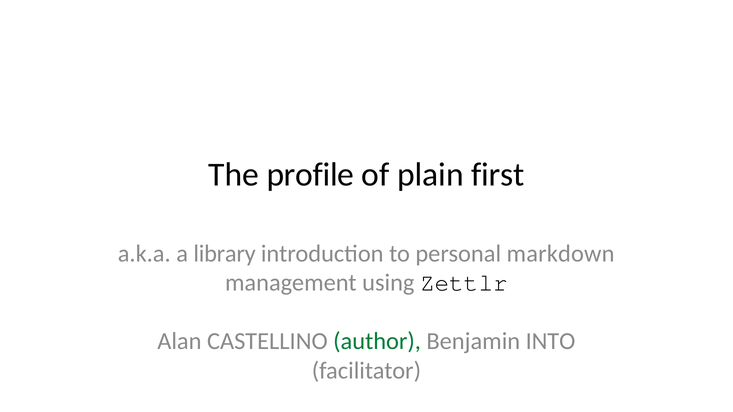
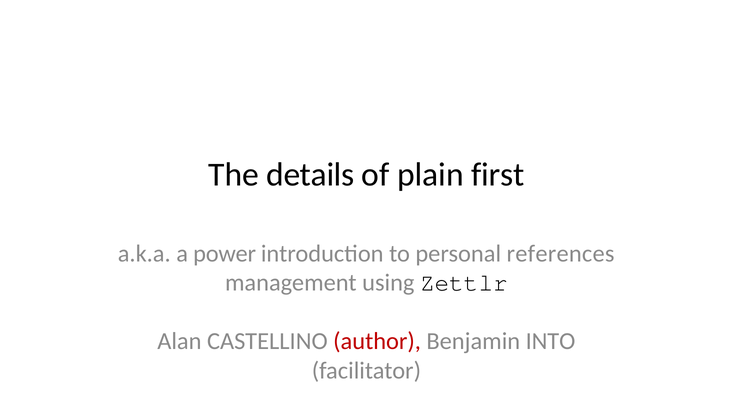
profile: profile -> details (310, 175)
library: library -> power (225, 254)
markdown: markdown -> references (561, 254)
author colour: green -> red (377, 342)
